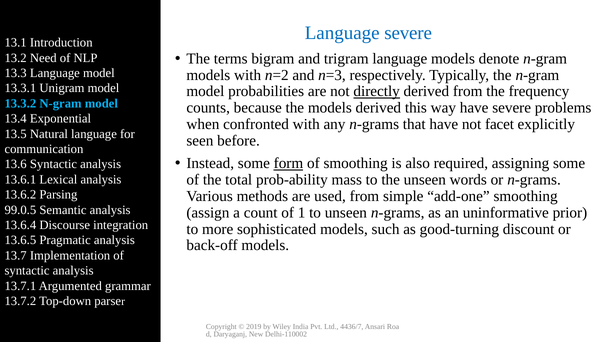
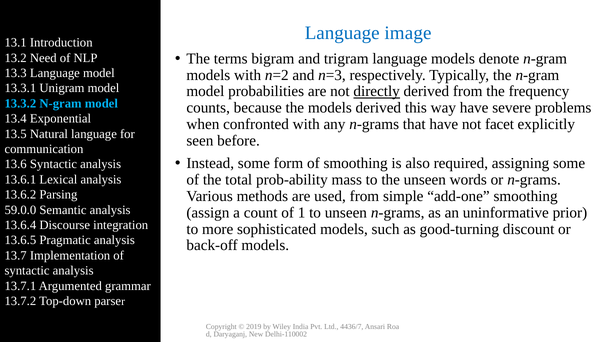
Language severe: severe -> image (408, 33)
form underline: present -> none (288, 163)
99.0.5: 99.0.5 -> 59.0.0 (20, 210)
